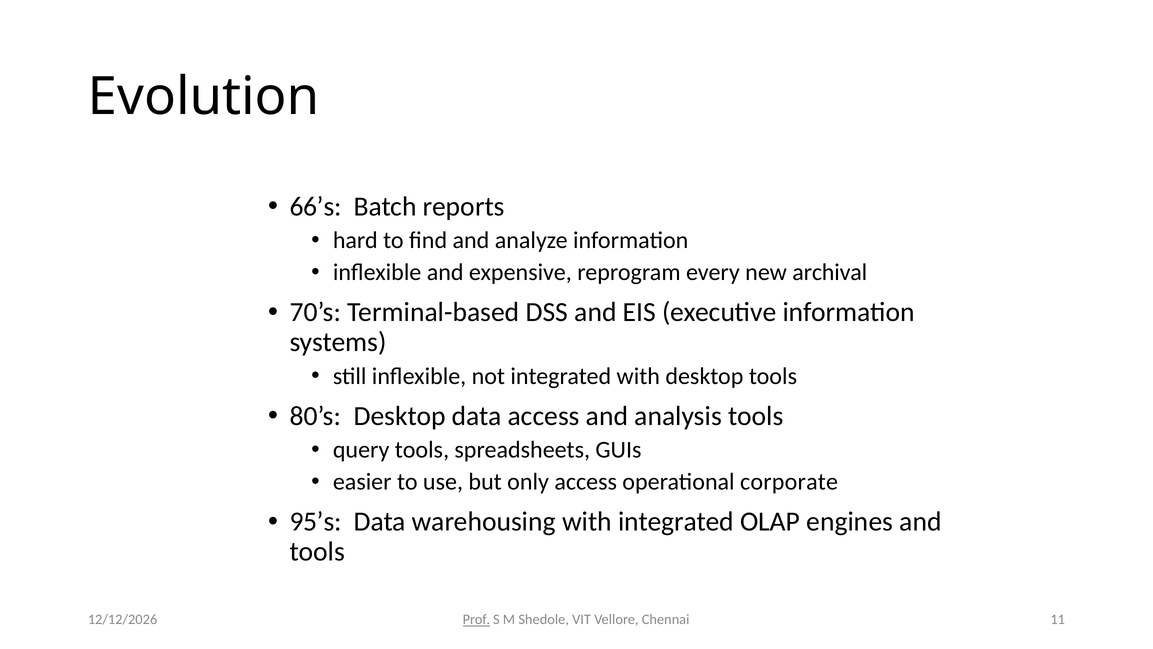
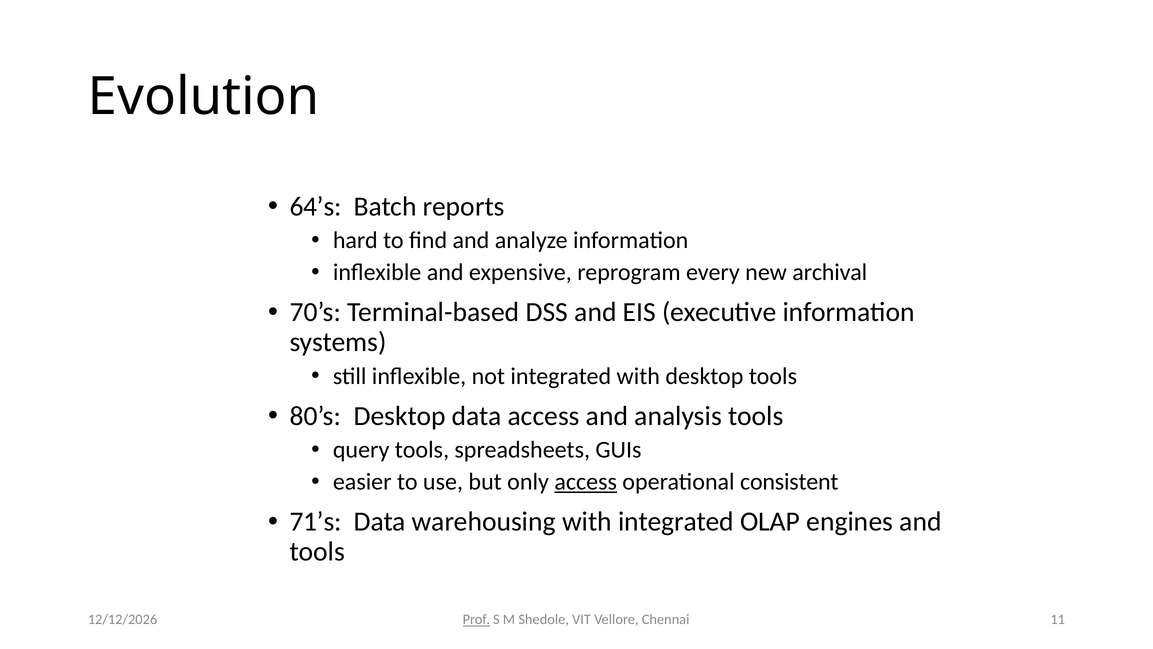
66’s: 66’s -> 64’s (315, 206)
access underline: none -> present (586, 482)
corporate: corporate -> consistent (789, 482)
95’s: 95’s -> 71’s (315, 521)
